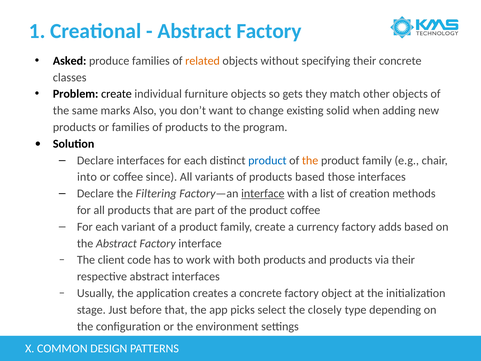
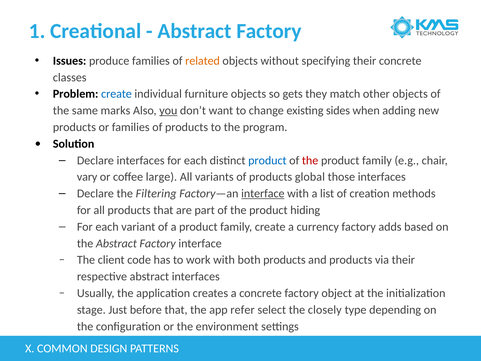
Asked: Asked -> Issues (70, 61)
create colour: black -> blue (116, 94)
you underline: none -> present (168, 110)
solid: solid -> sides (338, 110)
the colour: orange -> red (310, 160)
into: into -> vary (87, 177)
since: since -> large (161, 177)
products based: based -> global (310, 177)
product coffee: coffee -> hiding (305, 210)
picks: picks -> refer (243, 310)
